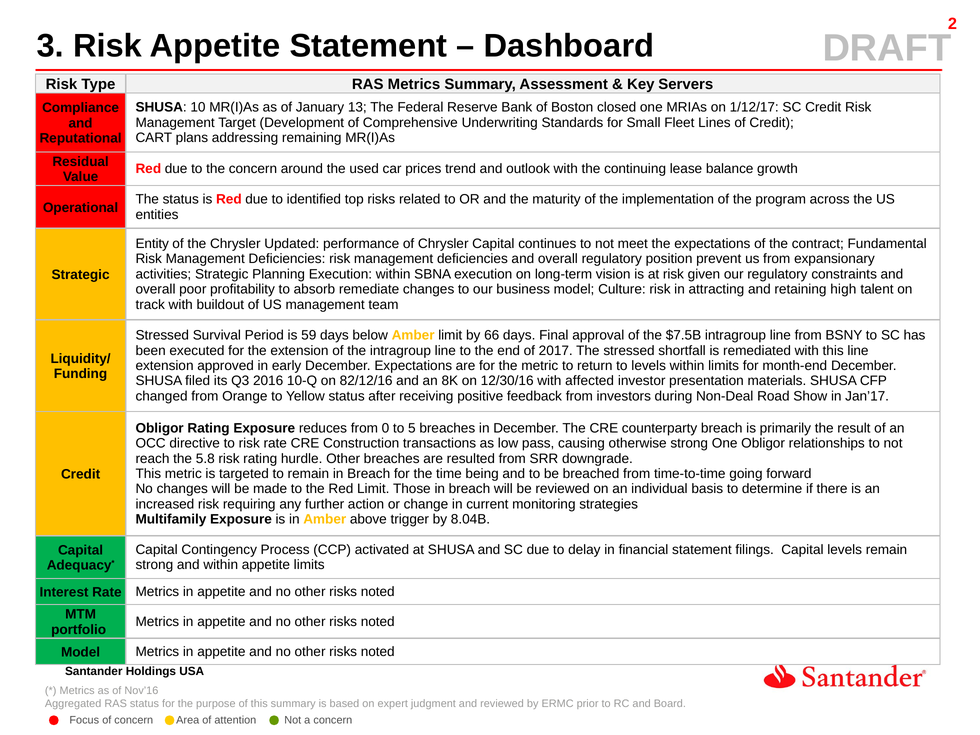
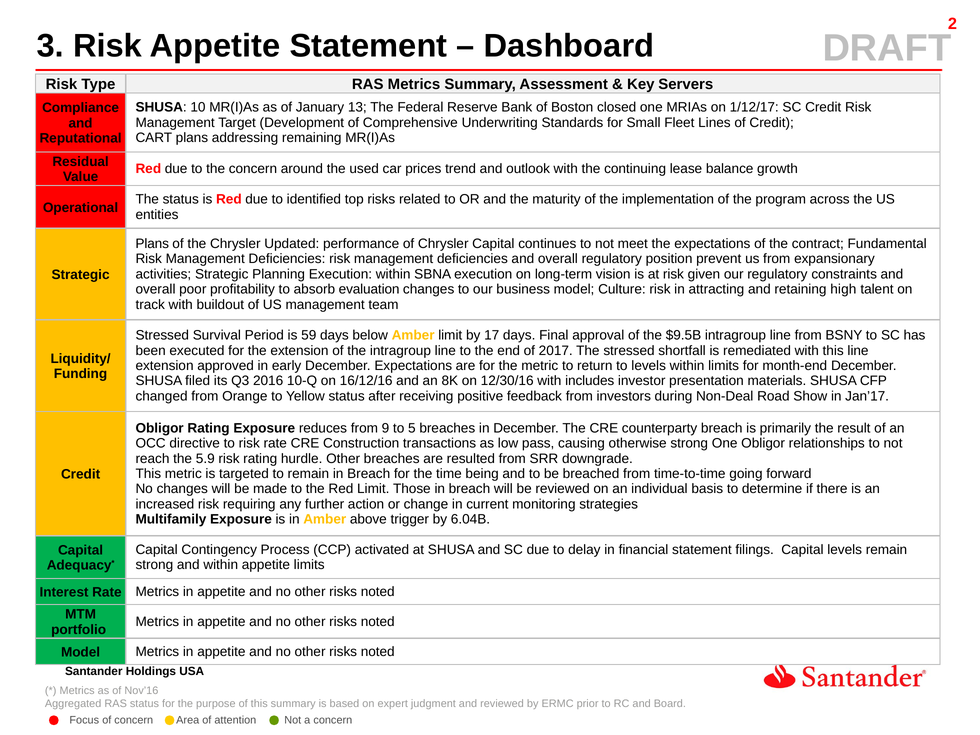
Entity: Entity -> Plans (152, 244)
remediate: remediate -> evaluation (369, 289)
66: 66 -> 17 (492, 335)
$7.5B: $7.5B -> $9.5B (683, 335)
82/12/16: 82/12/16 -> 16/12/16 (366, 381)
affected: affected -> includes (590, 381)
0: 0 -> 9 (385, 428)
5.8: 5.8 -> 5.9 (205, 459)
8.04B: 8.04B -> 6.04B (470, 519)
